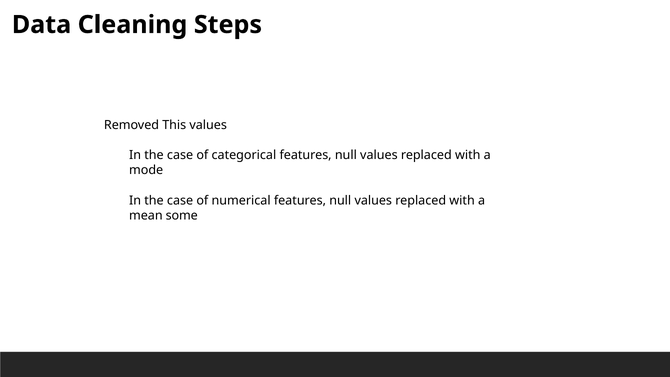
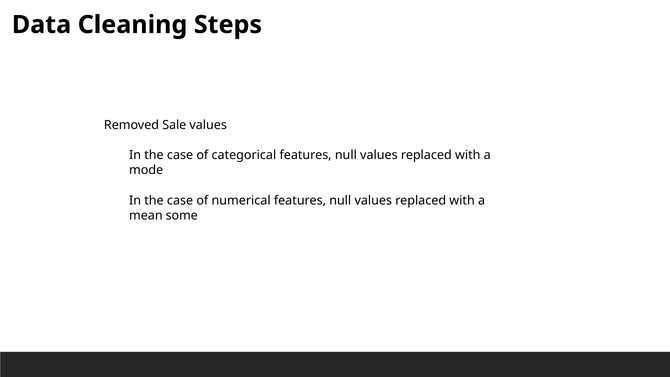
This: This -> Sale (174, 125)
